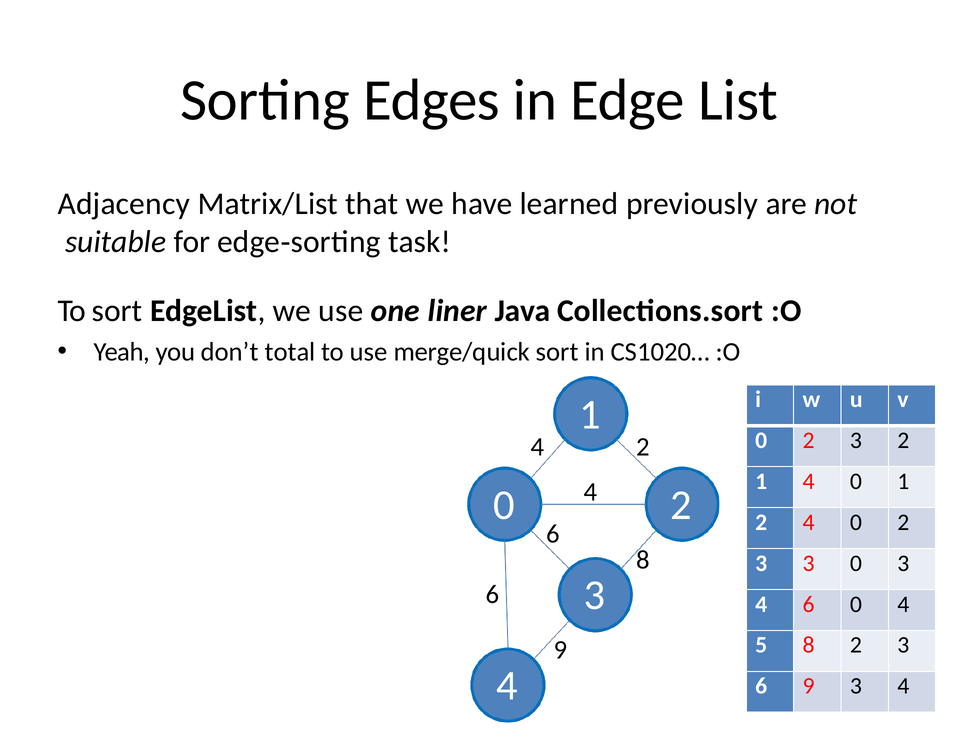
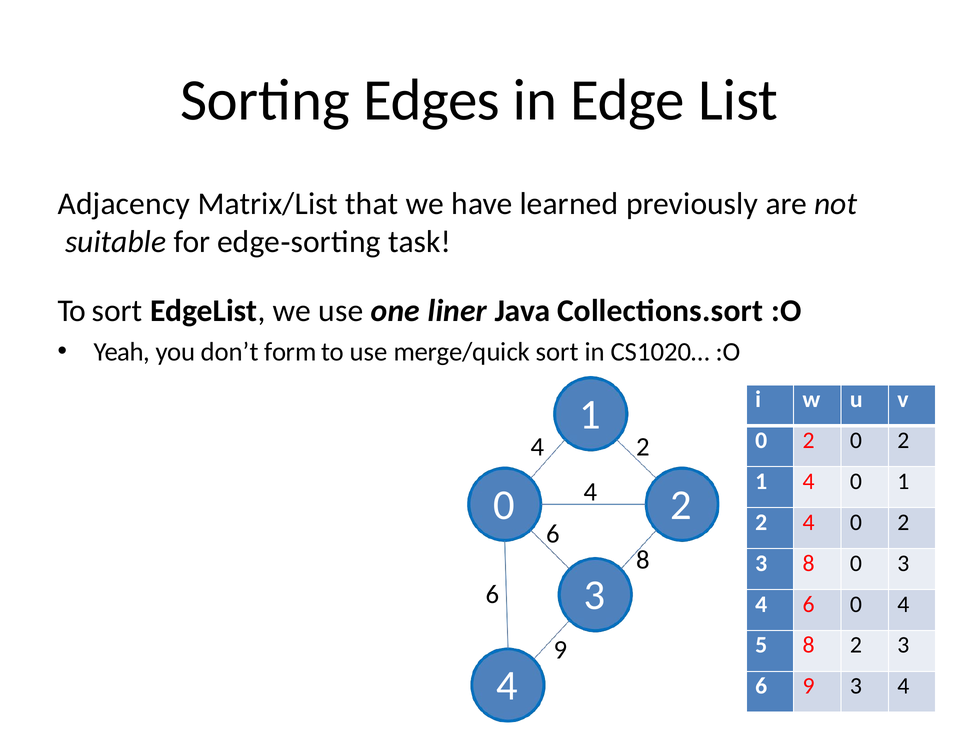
total: total -> form (290, 352)
3: 3 -> 0 (856, 441)
3 3: 3 -> 8 (809, 563)
